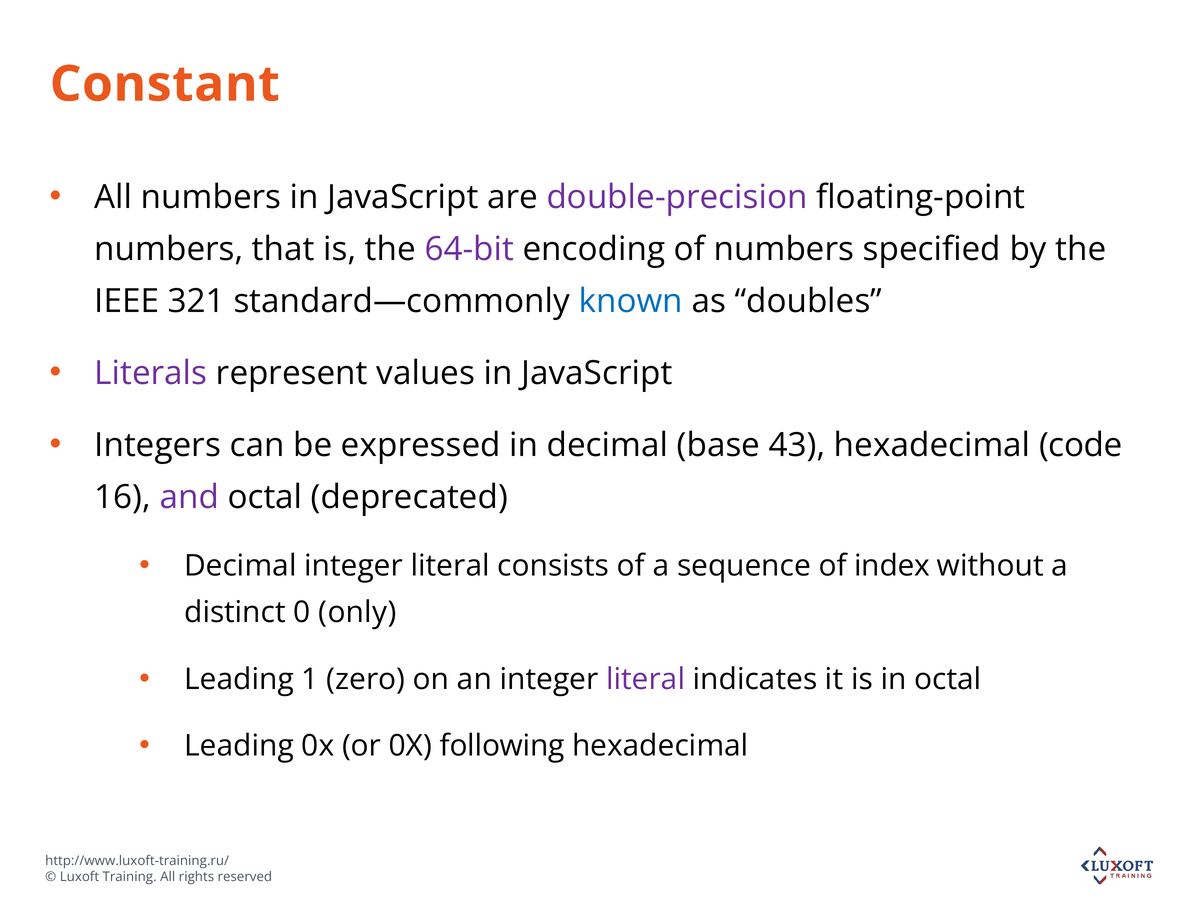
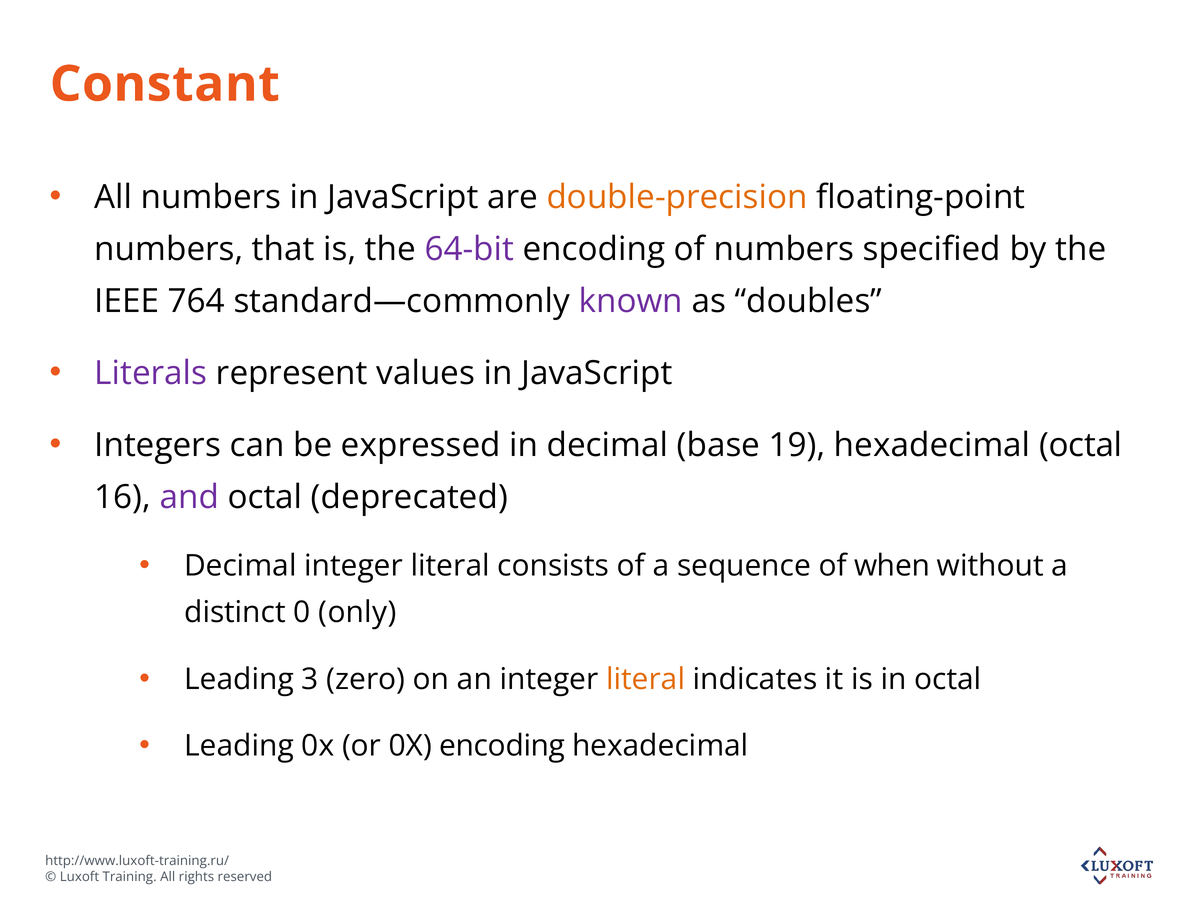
double-precision colour: purple -> orange (677, 197)
321: 321 -> 764 (196, 301)
known colour: blue -> purple (631, 301)
43: 43 -> 19 (797, 445)
hexadecimal code: code -> octal (1081, 445)
index: index -> when (892, 565)
1: 1 -> 3 (310, 679)
literal colour: purple -> orange (646, 679)
0X following: following -> encoding (502, 746)
